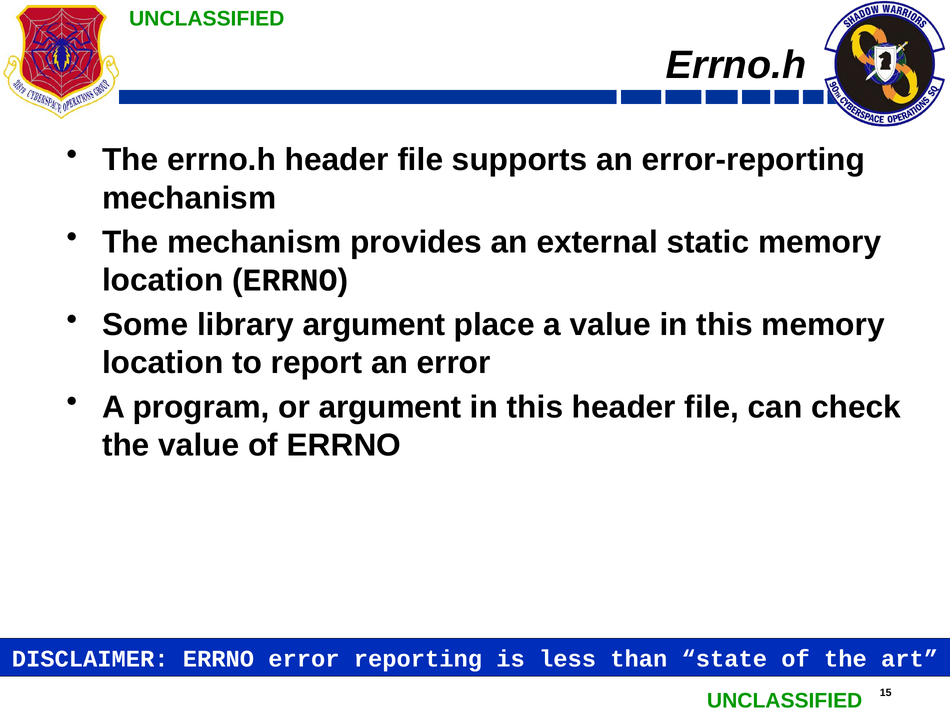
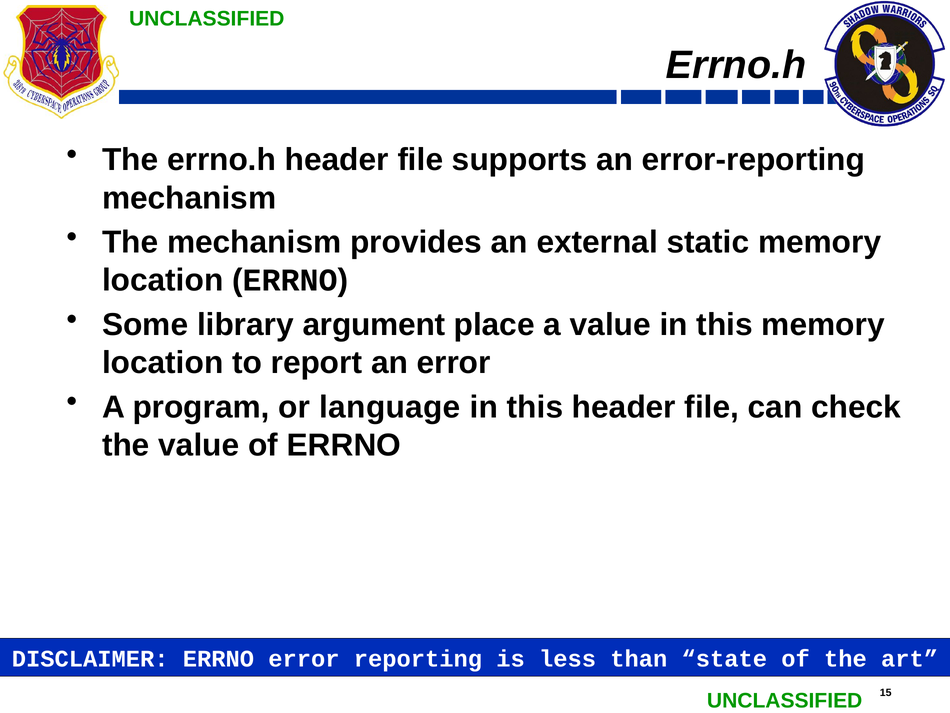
or argument: argument -> language (390, 407)
